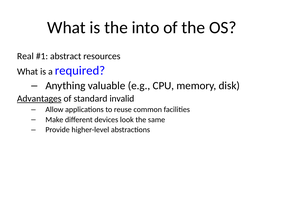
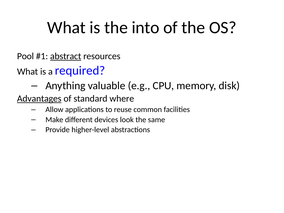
Real: Real -> Pool (25, 56)
abstract underline: none -> present (66, 56)
invalid: invalid -> where (122, 99)
